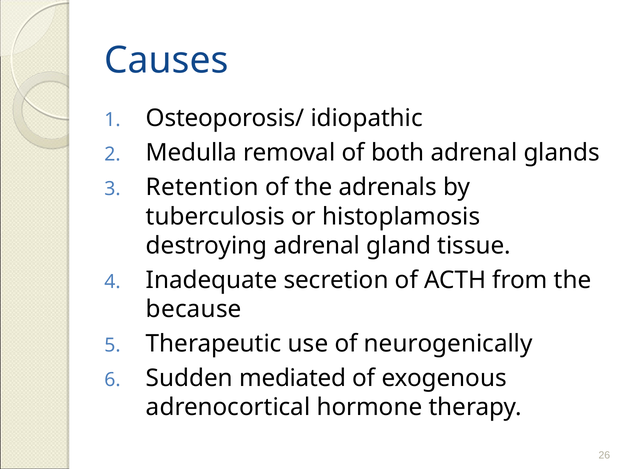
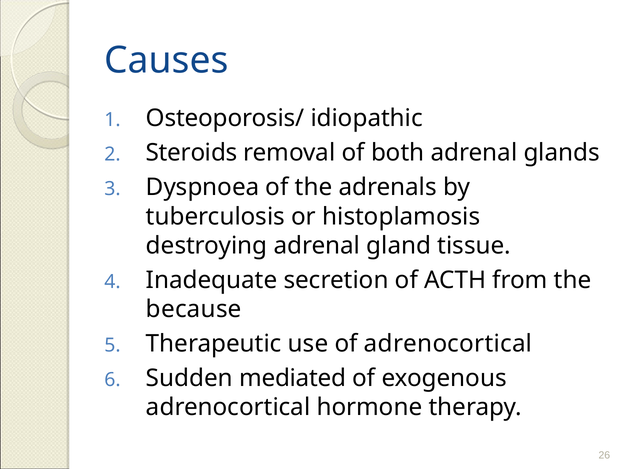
Medulla: Medulla -> Steroids (191, 153)
Retention: Retention -> Dyspnoea (203, 187)
of neurogenically: neurogenically -> adrenocortical (448, 344)
